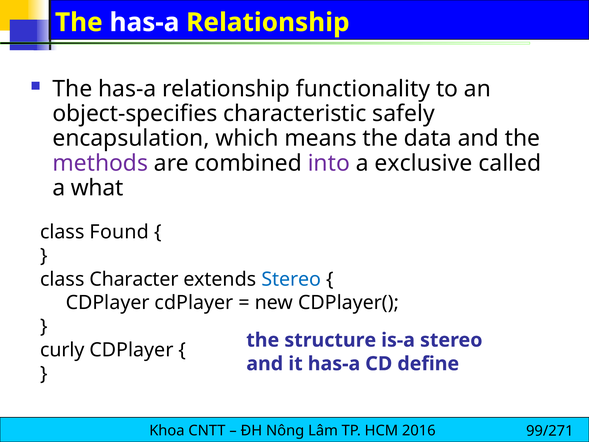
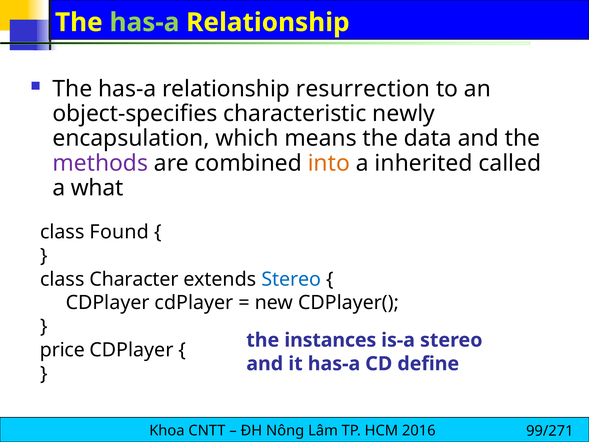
has-a colour: white -> light green (144, 22)
functionality: functionality -> resurrection (363, 89)
safely: safely -> newly (404, 114)
into colour: purple -> orange (329, 163)
exclusive: exclusive -> inherited (424, 163)
structure: structure -> instances (330, 340)
curly: curly -> price (62, 350)
